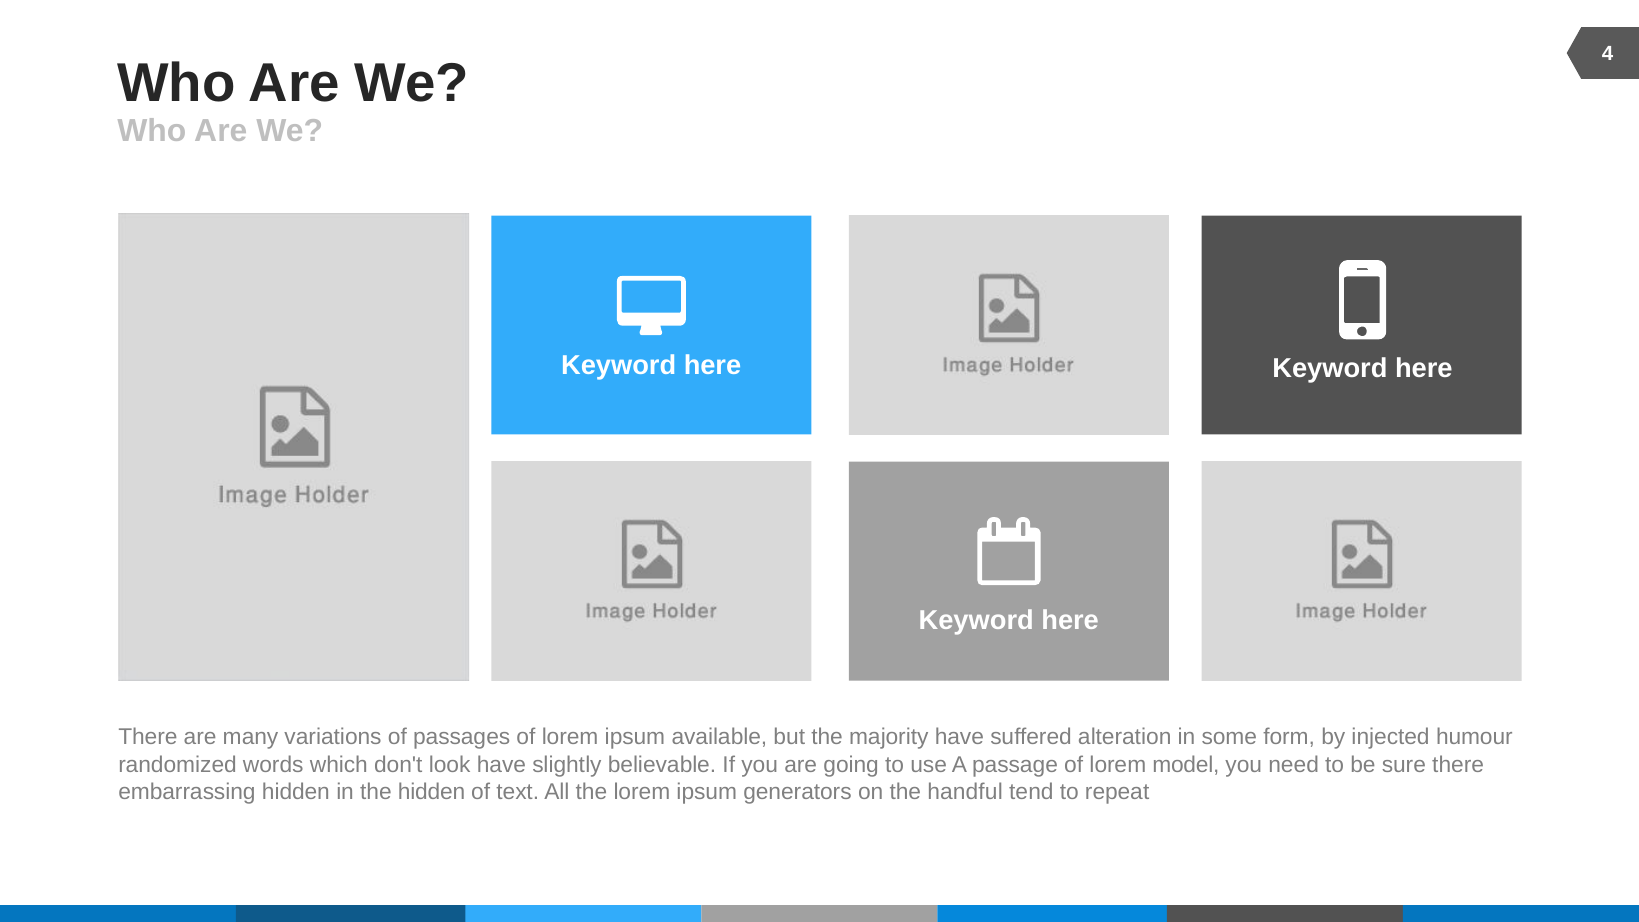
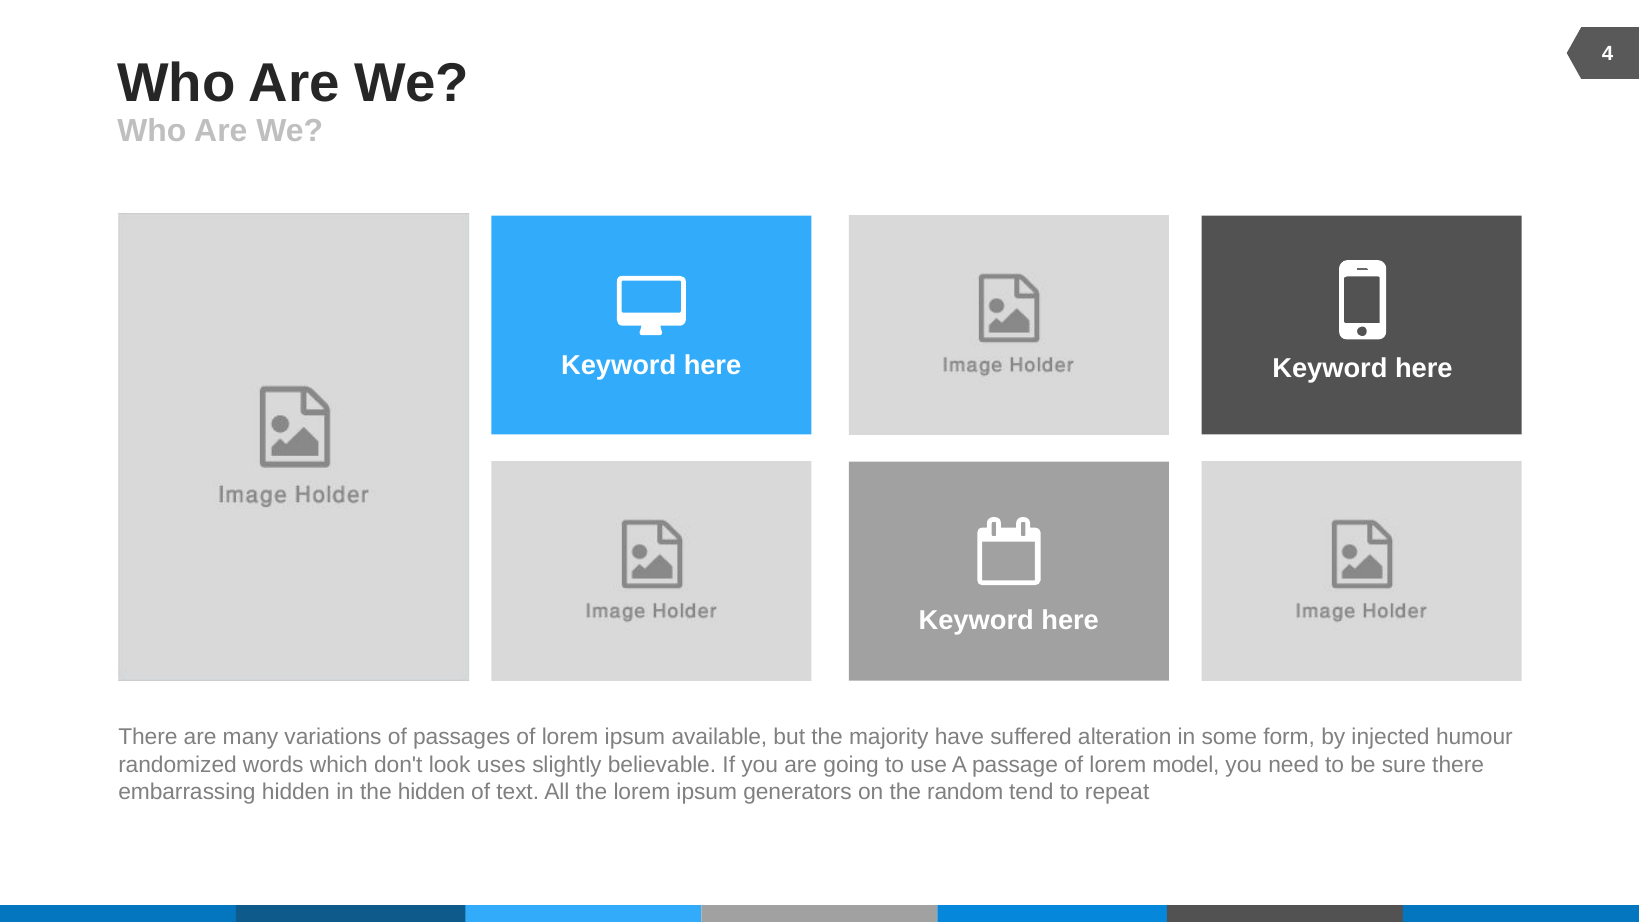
look have: have -> uses (501, 764)
handful: handful -> random (965, 792)
